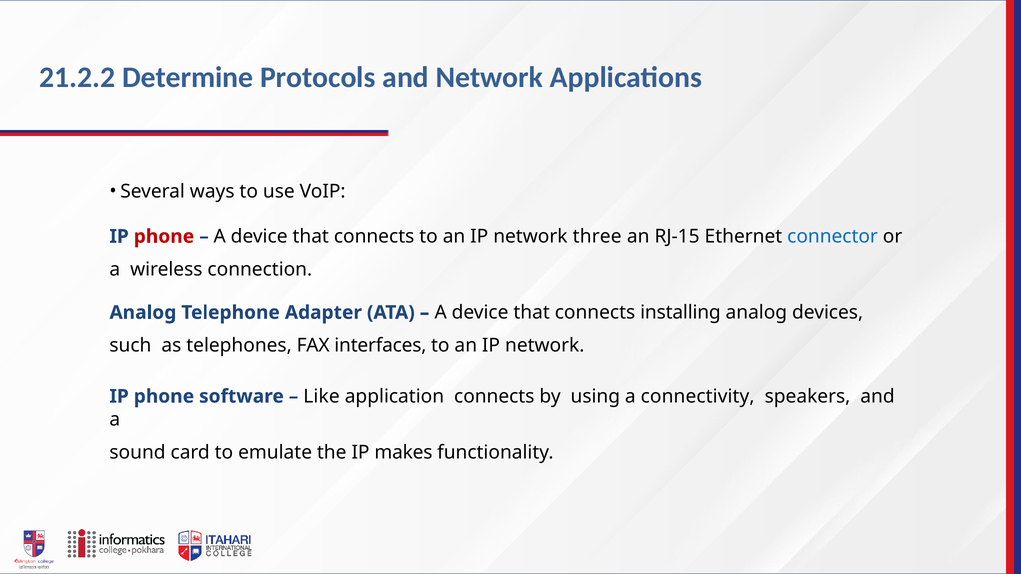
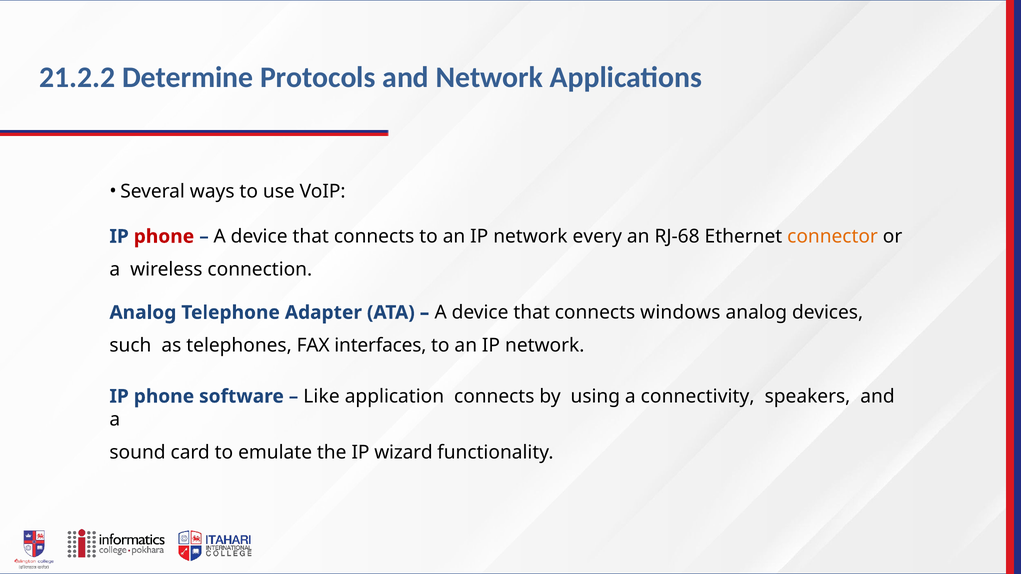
three: three -> every (597, 237)
RJ-15: RJ-15 -> RJ-68 (677, 237)
connector colour: blue -> orange (833, 237)
installing: installing -> windows (680, 313)
makes: makes -> wizard (403, 453)
